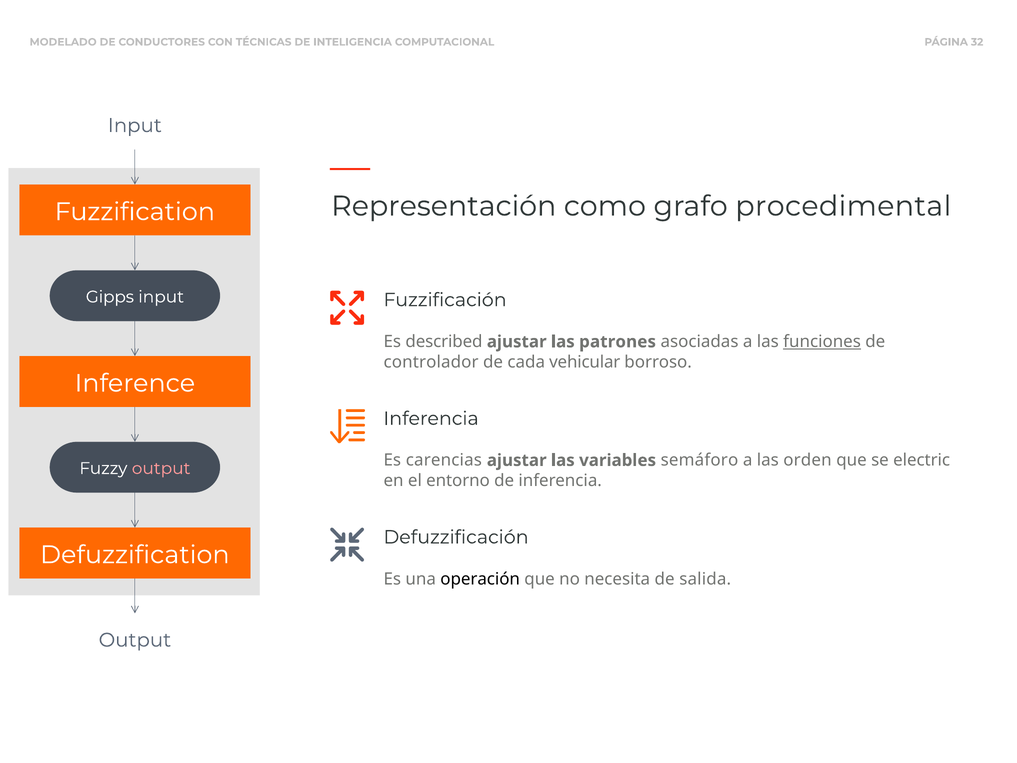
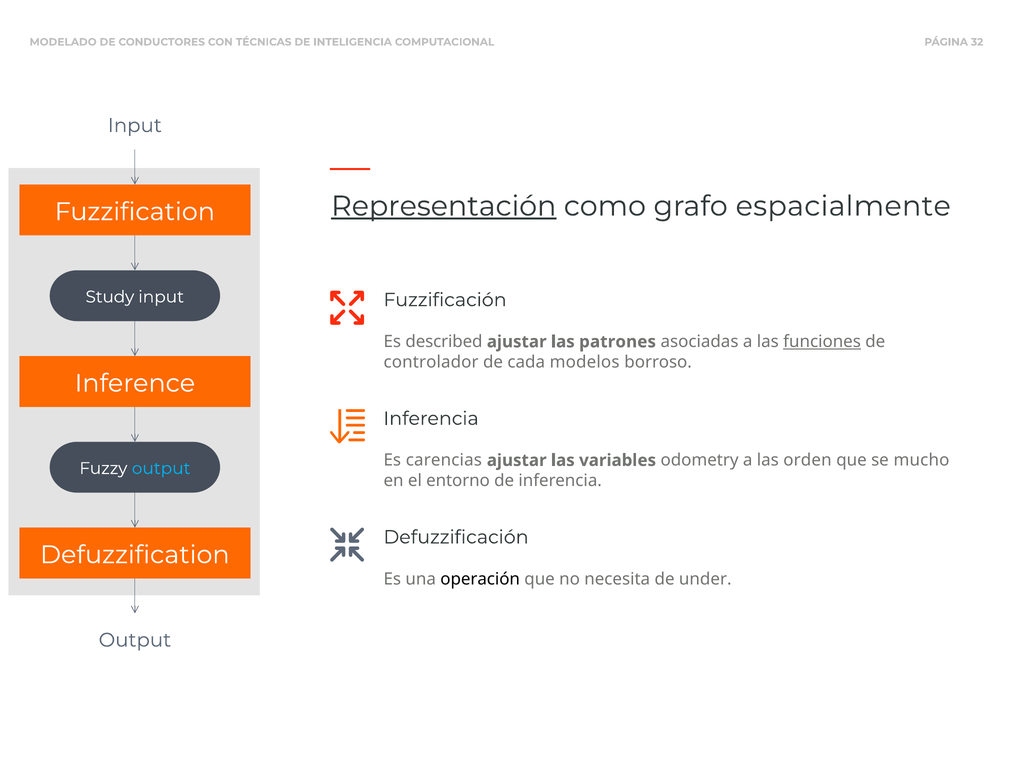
Representación underline: none -> present (444, 206)
procedimental: procedimental -> espacialmente (843, 206)
Gipps: Gipps -> Study (110, 297)
vehicular: vehicular -> modelos (585, 362)
semáforo: semáforo -> odometry (700, 460)
electric: electric -> mucho (921, 460)
output colour: pink -> light blue (161, 468)
salida: salida -> under (705, 579)
